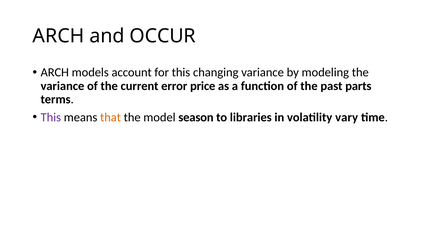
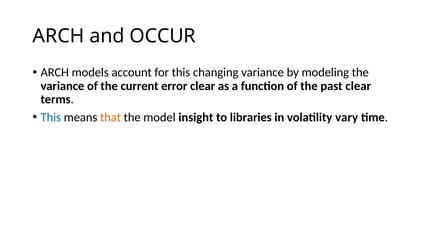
error price: price -> clear (203, 86)
past parts: parts -> clear (358, 86)
This colour: purple -> blue (51, 117)
season: season -> insight (196, 117)
